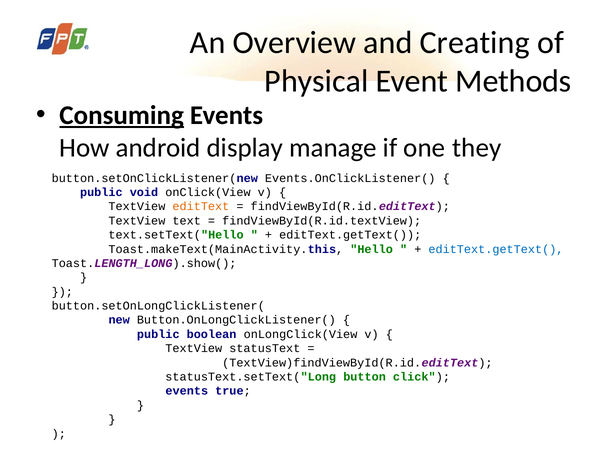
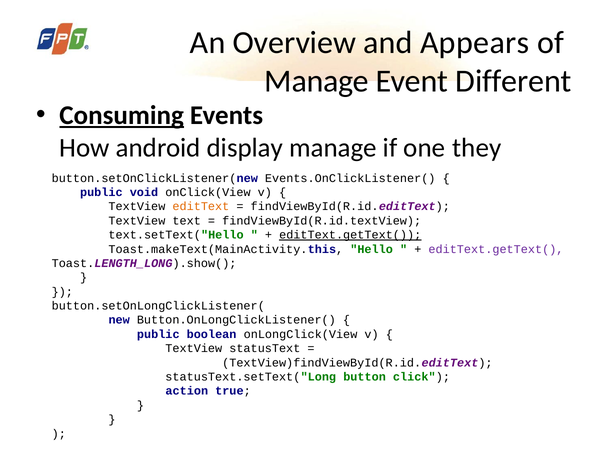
Creating: Creating -> Appears (475, 43)
Physical: Physical -> Manage (317, 81)
Methods: Methods -> Different (513, 81)
editText.getText( underline: none -> present (350, 235)
editText.getText( colour: blue -> purple (496, 249)
events: events -> action (187, 391)
